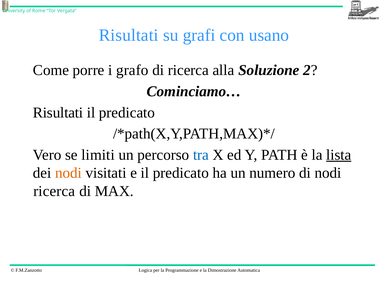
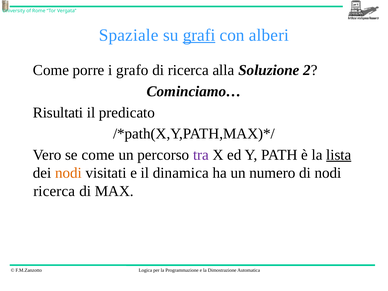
Risultati: Risultati -> Spaziale (129, 35)
grafi underline: none -> present (199, 35)
usano: usano -> alberi (269, 35)
se limiti: limiti -> come (98, 155)
tra colour: blue -> purple (201, 155)
e il predicato: predicato -> dinamica (181, 173)
